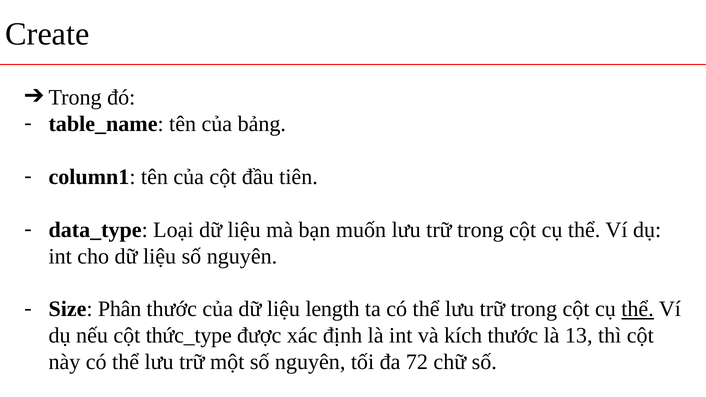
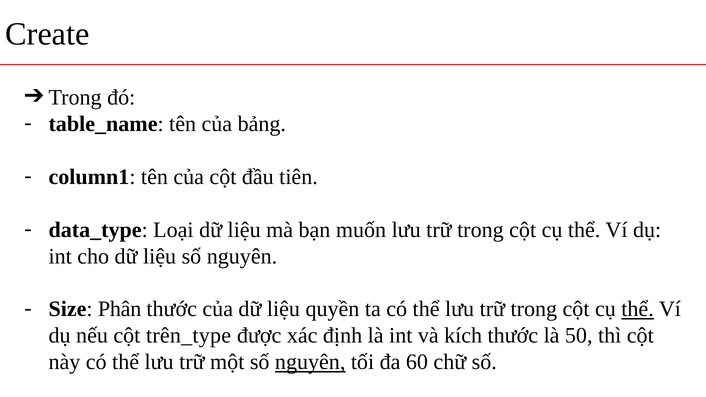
length: length -> quyền (332, 309)
thức_type: thức_type -> trên_type (189, 336)
13: 13 -> 50 (579, 336)
nguyên underline: none -> present (310, 362)
72: 72 -> 60 (417, 362)
